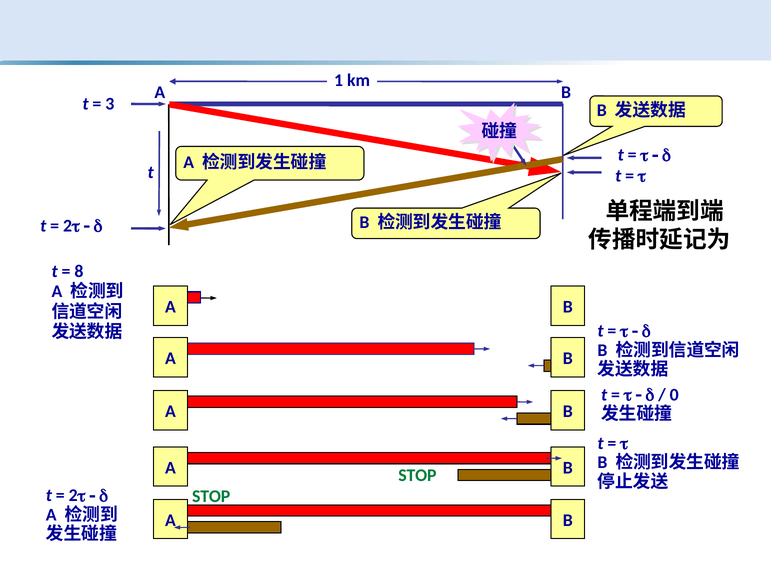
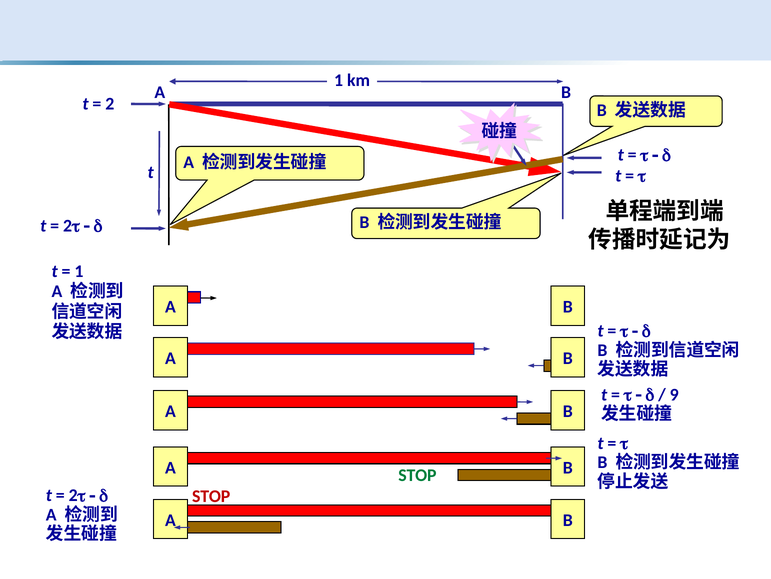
3: 3 -> 2 (110, 104)
8: 8 -> 1 (79, 271)
0: 0 -> 9 (674, 394)
STOP colour: green -> red (211, 496)
